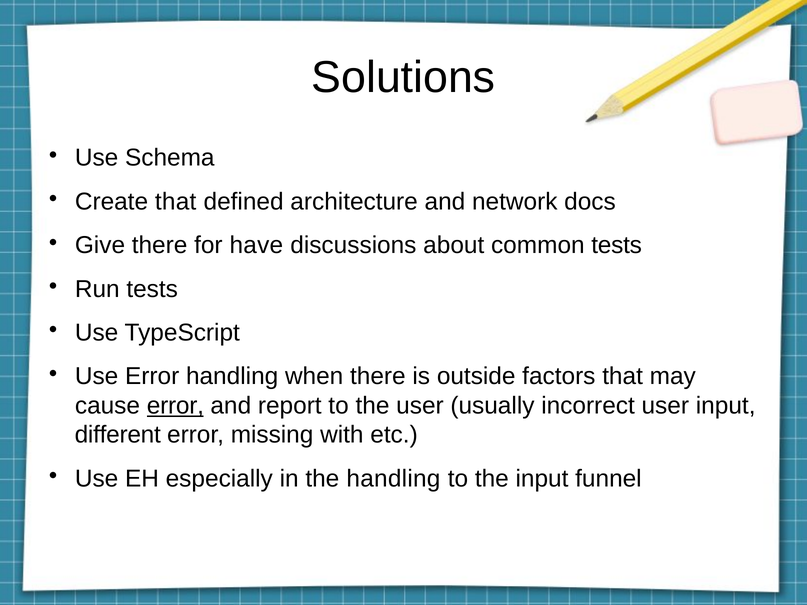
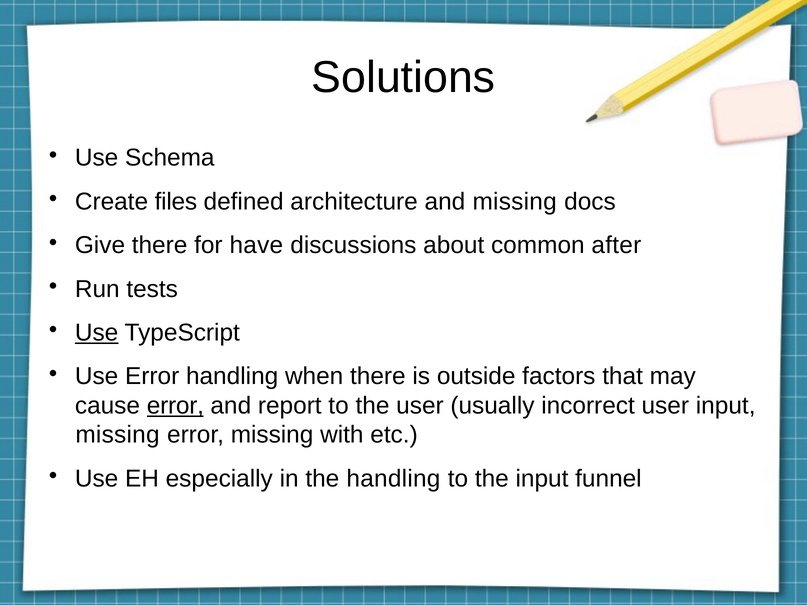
Create that: that -> files (176, 202)
and network: network -> missing (515, 202)
common tests: tests -> after (616, 245)
Use underline: none -> present (97, 333)
different: different -> missing (117, 435)
